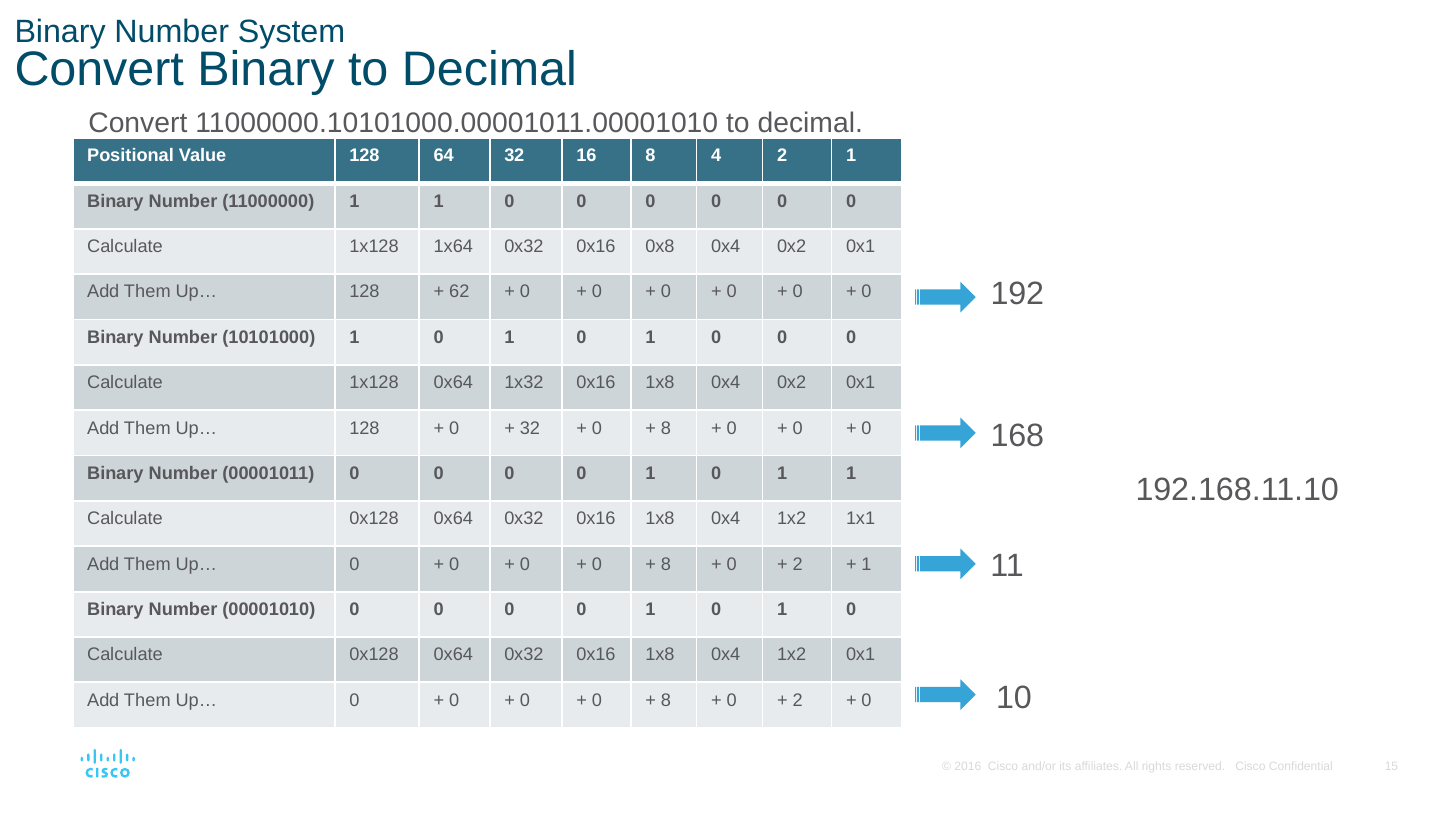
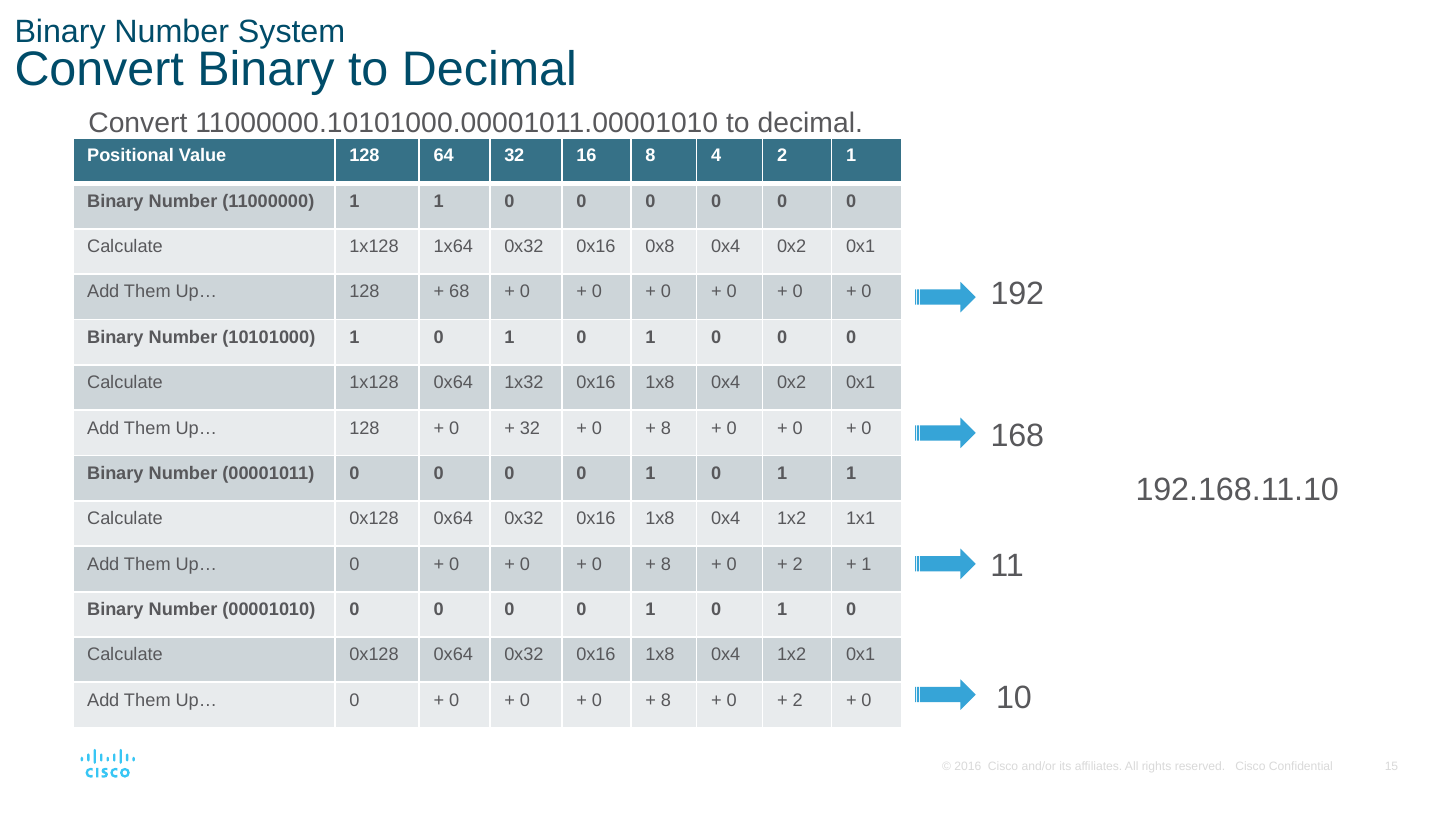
62: 62 -> 68 (459, 292)
